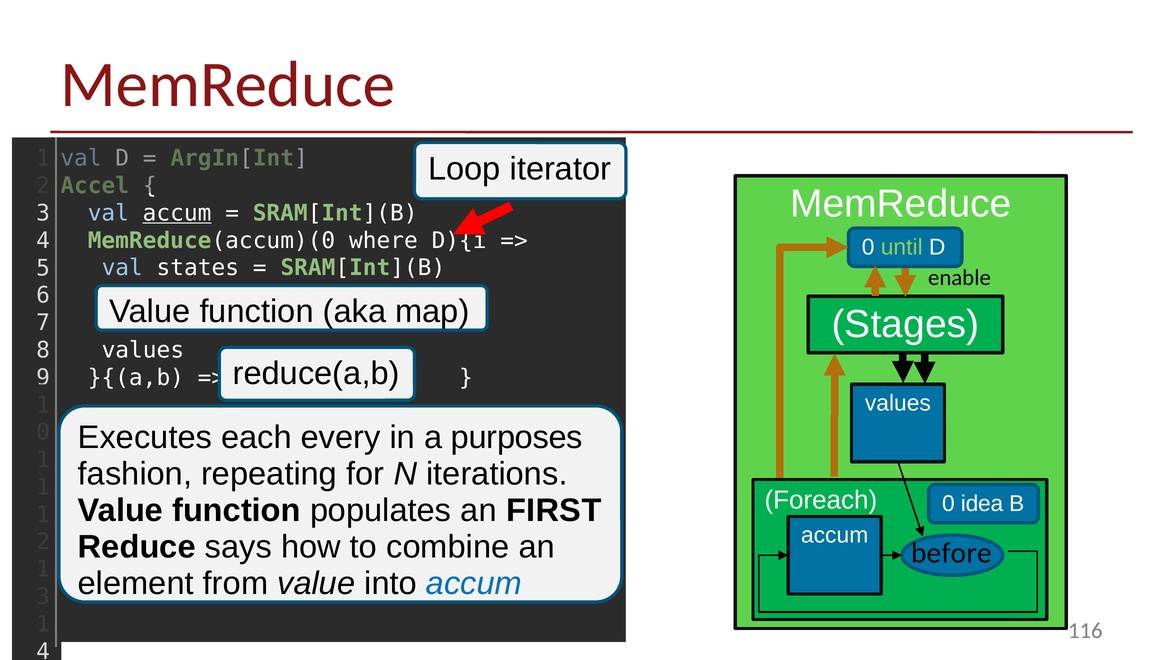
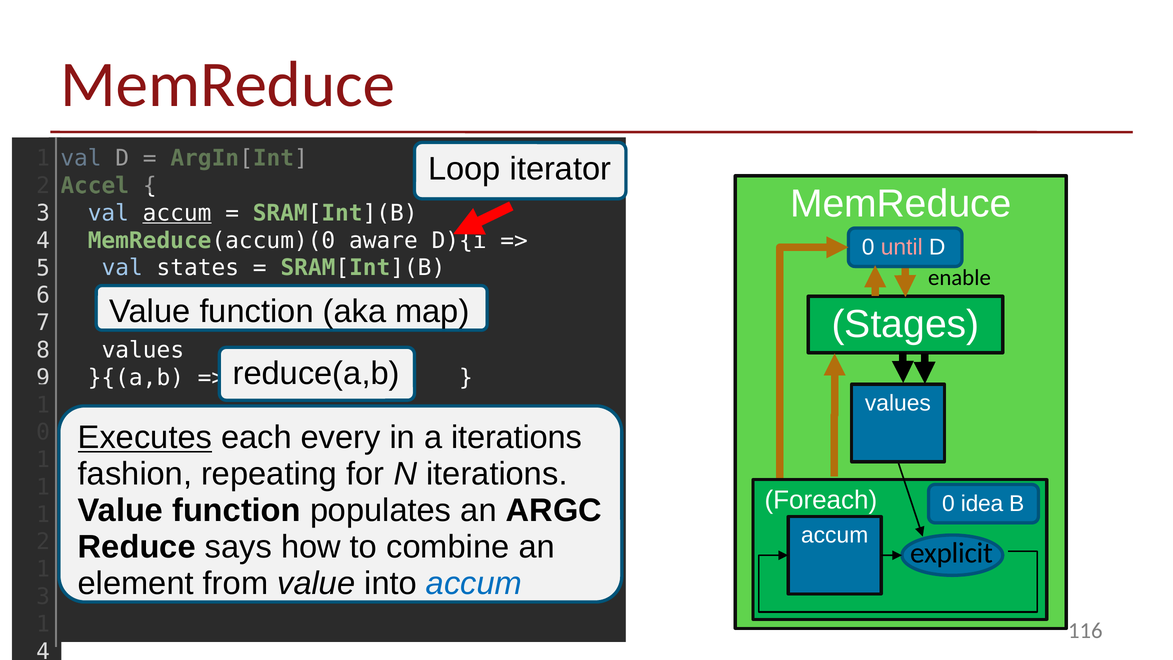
where: where -> aware (383, 241)
until colour: light green -> pink (902, 247)
Executes underline: none -> present (145, 438)
a purposes: purposes -> iterations (517, 438)
FIRST: FIRST -> ARGC (554, 510)
before: before -> explicit (952, 553)
